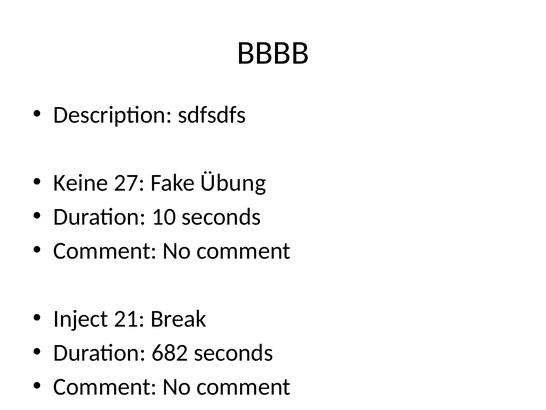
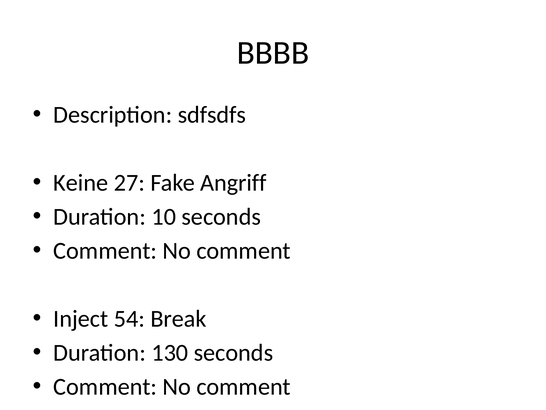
Übung: Übung -> Angriff (233, 183)
21: 21 -> 54 (129, 318)
682: 682 -> 130 (170, 352)
